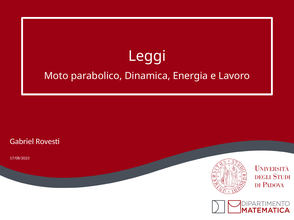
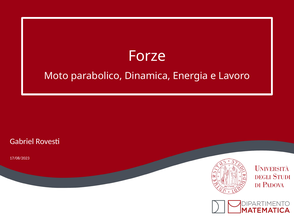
Leggi: Leggi -> Forze (147, 56)
